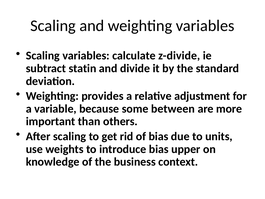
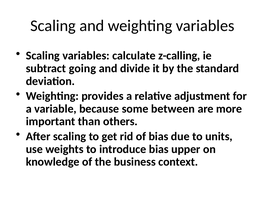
z-divide: z-divide -> z-calling (179, 56)
statin: statin -> going (82, 68)
